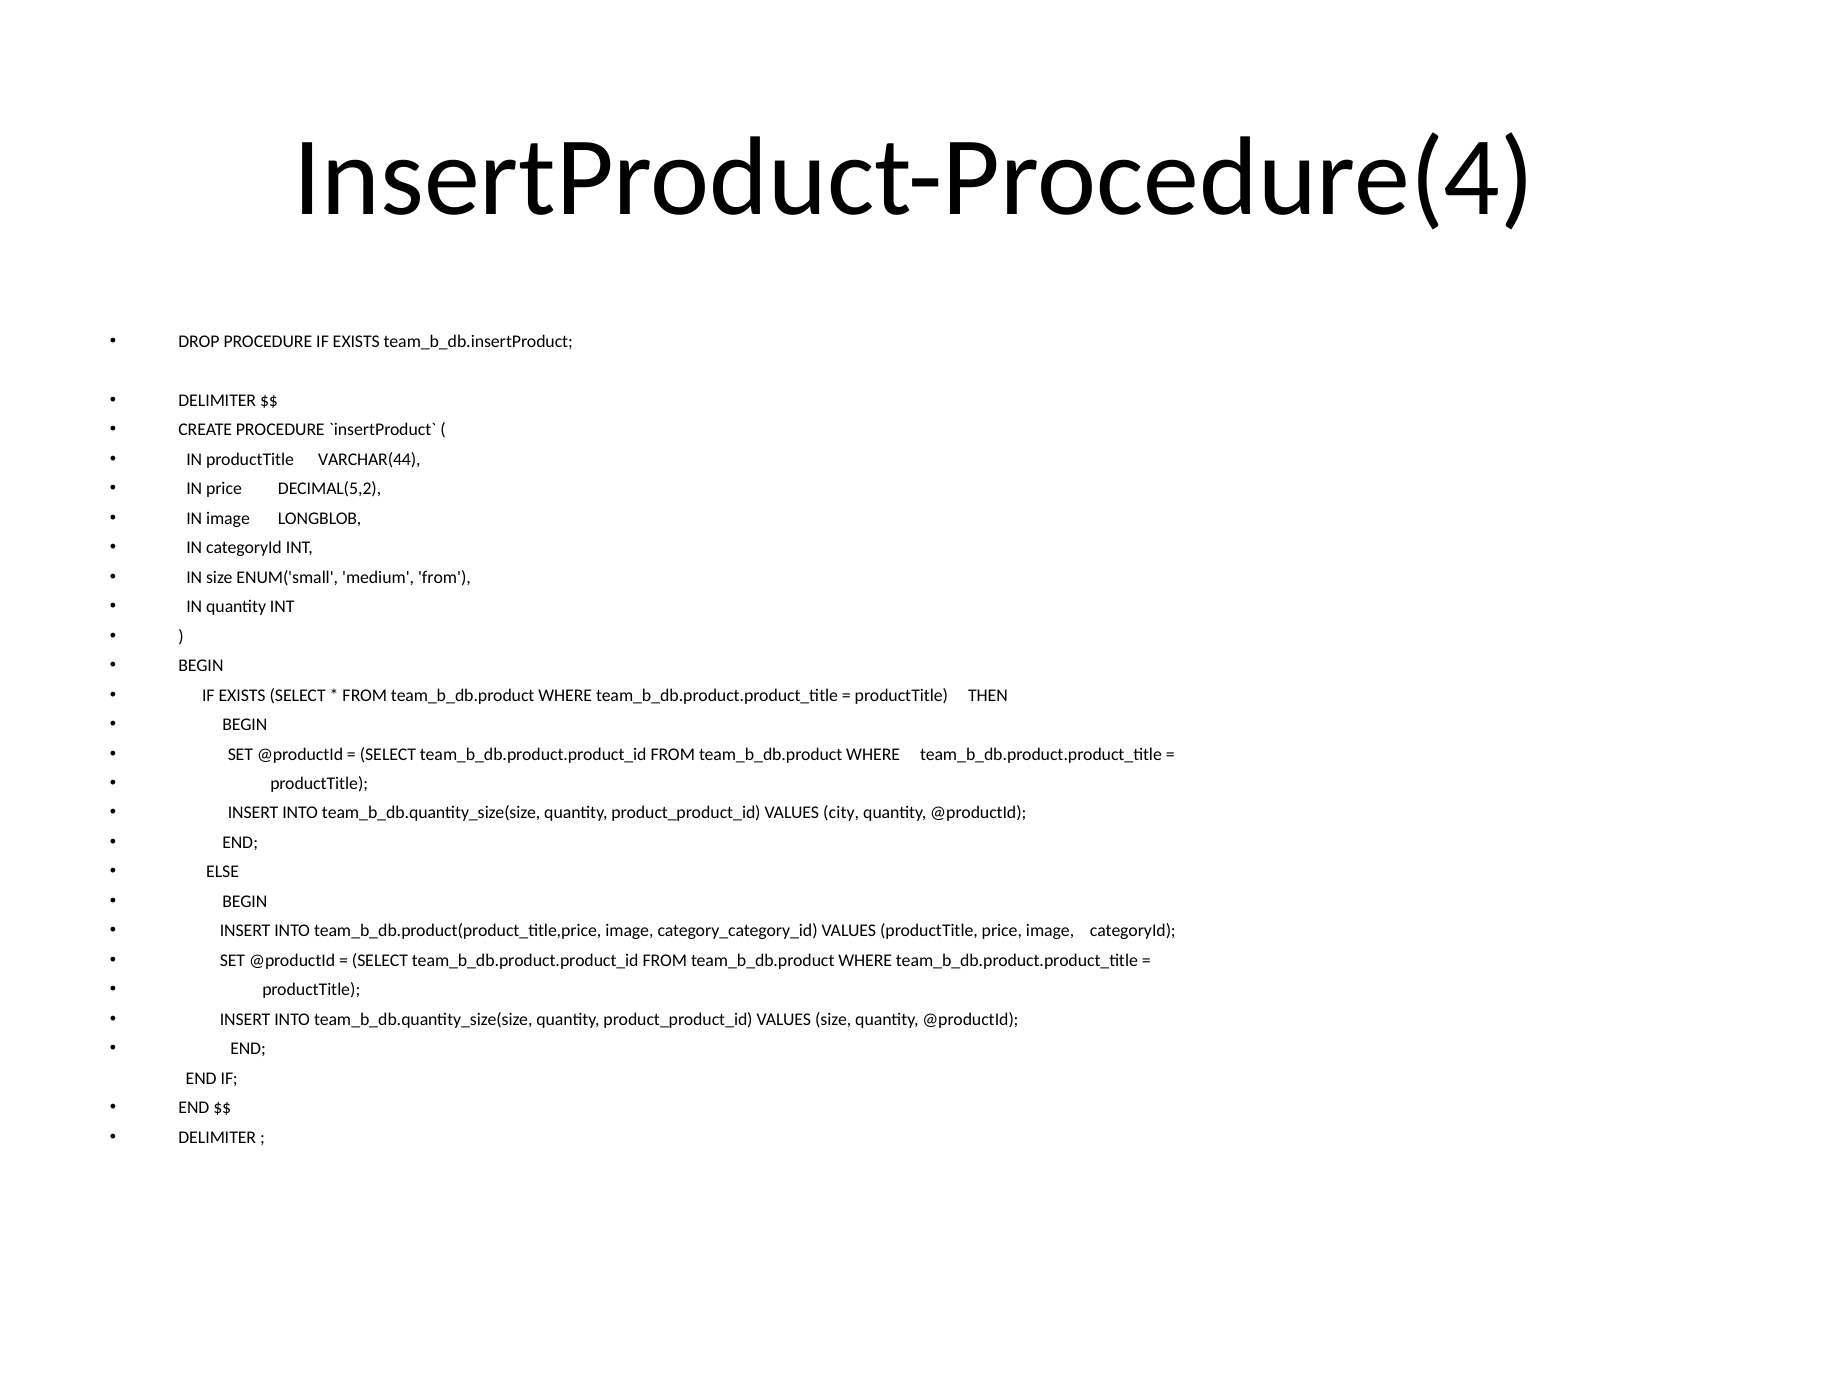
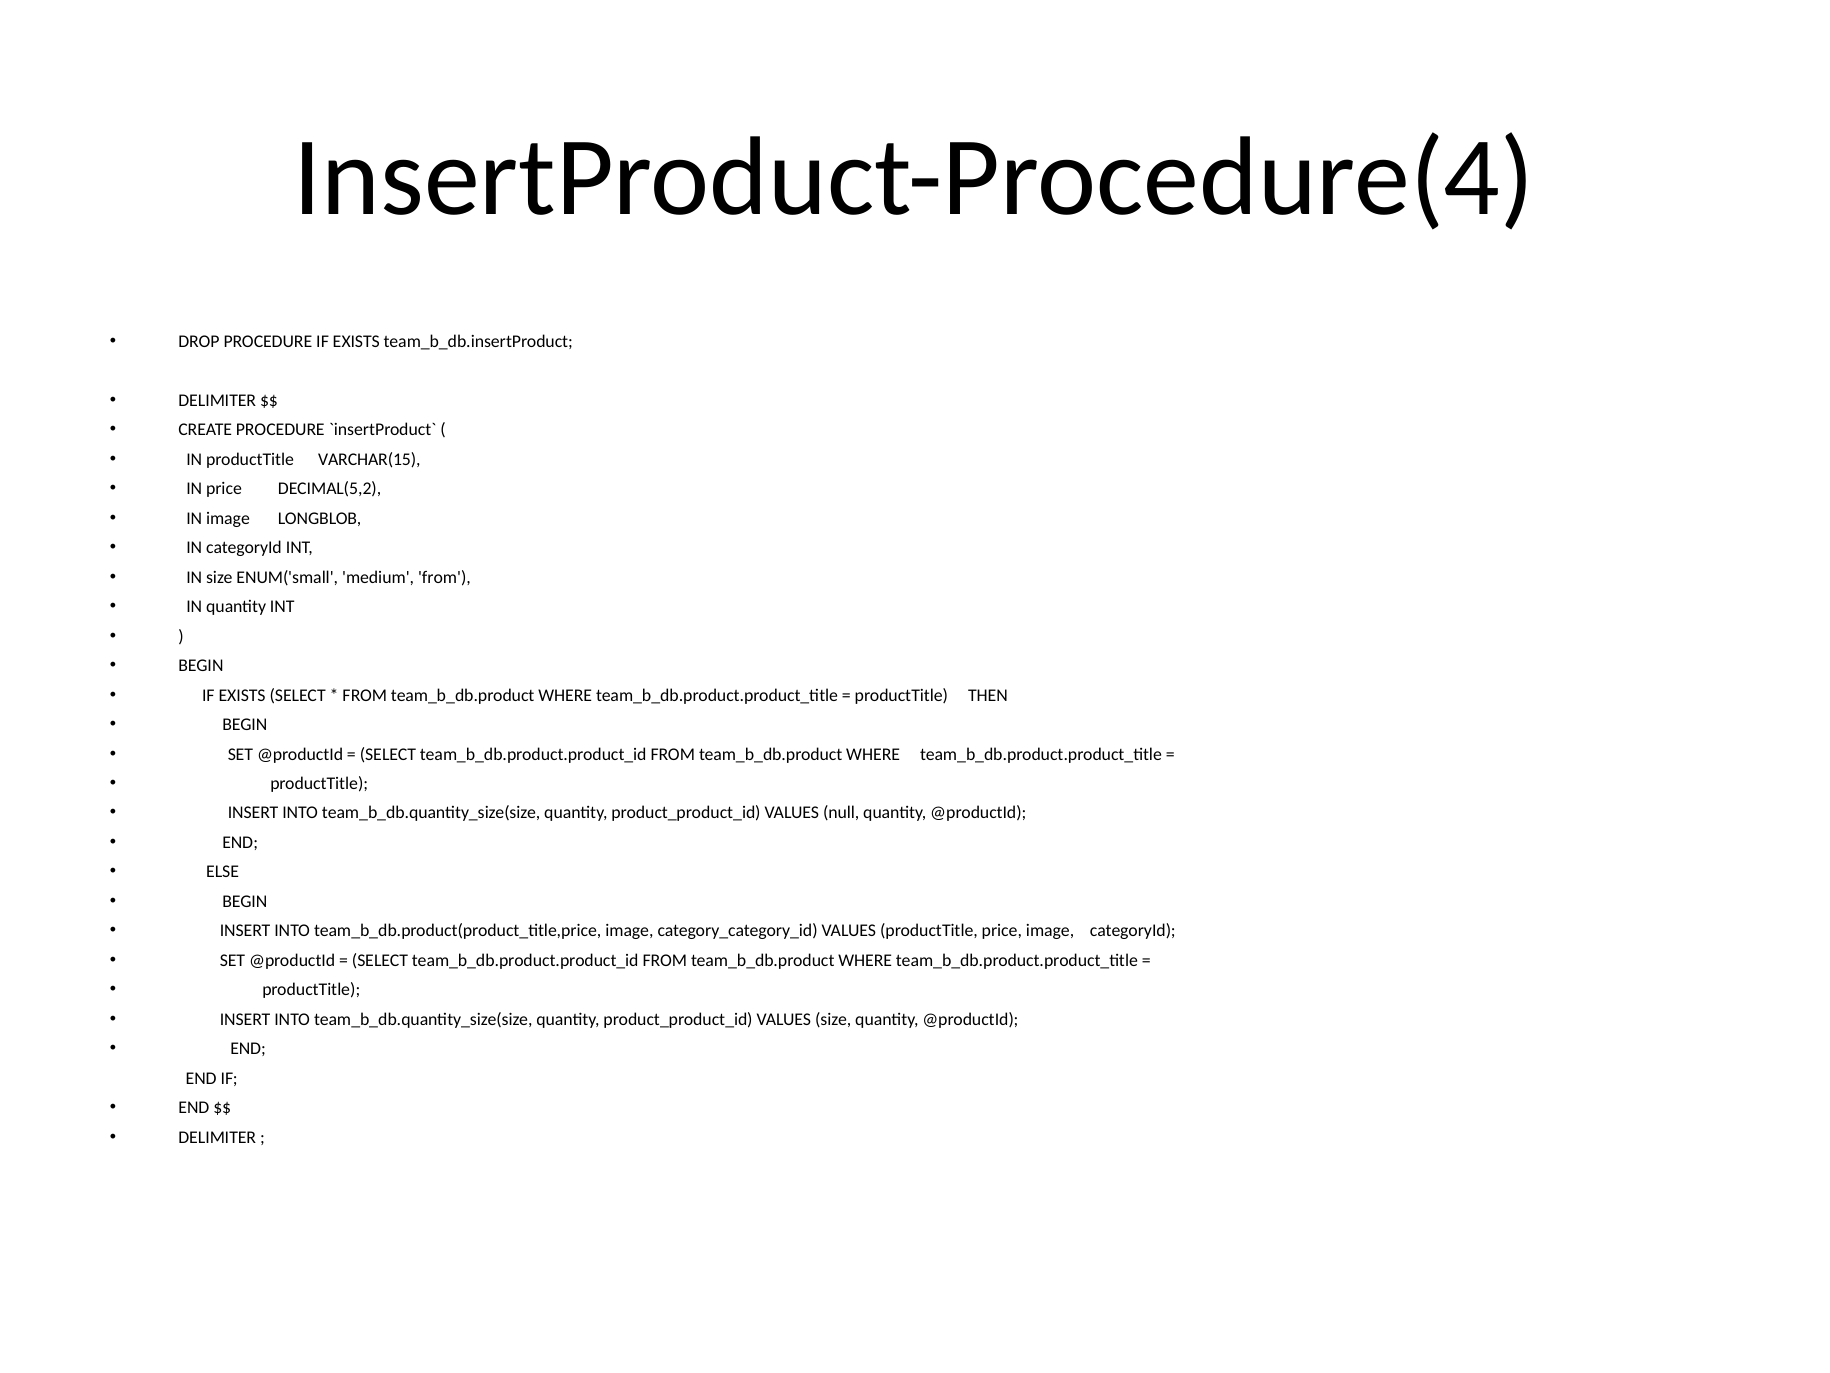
VARCHAR(44: VARCHAR(44 -> VARCHAR(15 (369, 459)
city: city -> null (841, 813)
